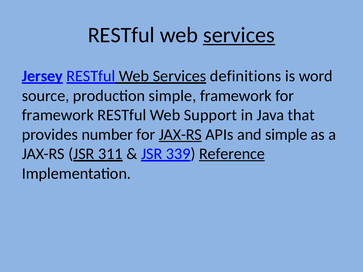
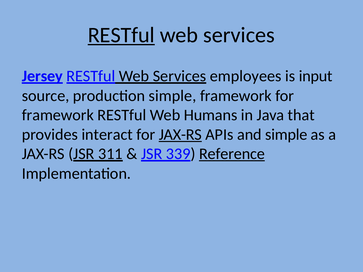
RESTful underline: none -> present (121, 35)
services underline: present -> none (239, 35)
definitions: definitions -> employees (246, 76)
word: word -> input (316, 76)
Support: Support -> Humans (211, 115)
number: number -> interact (107, 135)
